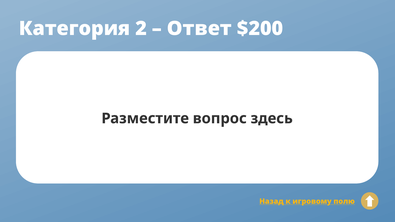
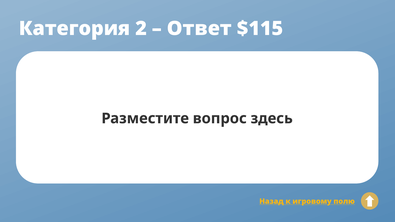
$200: $200 -> $115 (260, 29)
